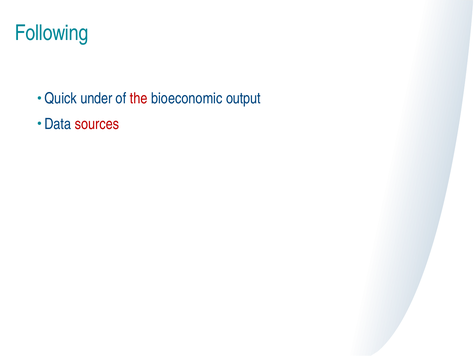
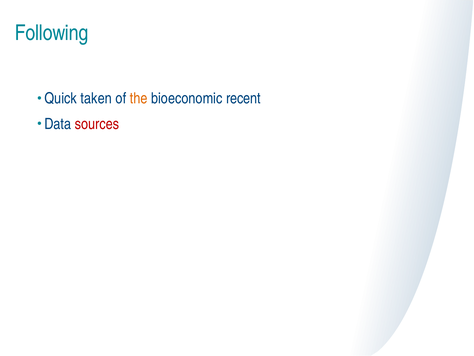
under: under -> taken (96, 98)
the colour: red -> orange (139, 98)
output: output -> recent (243, 98)
